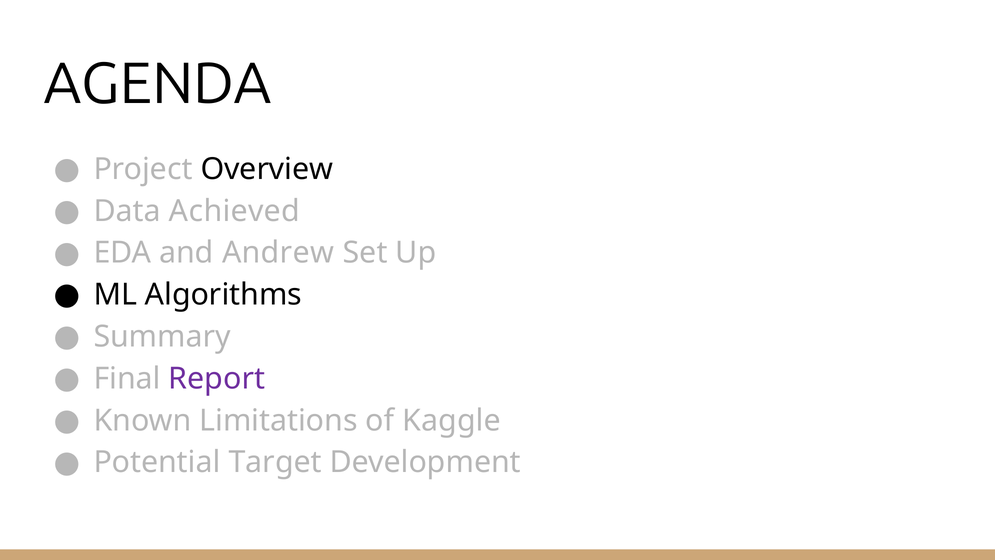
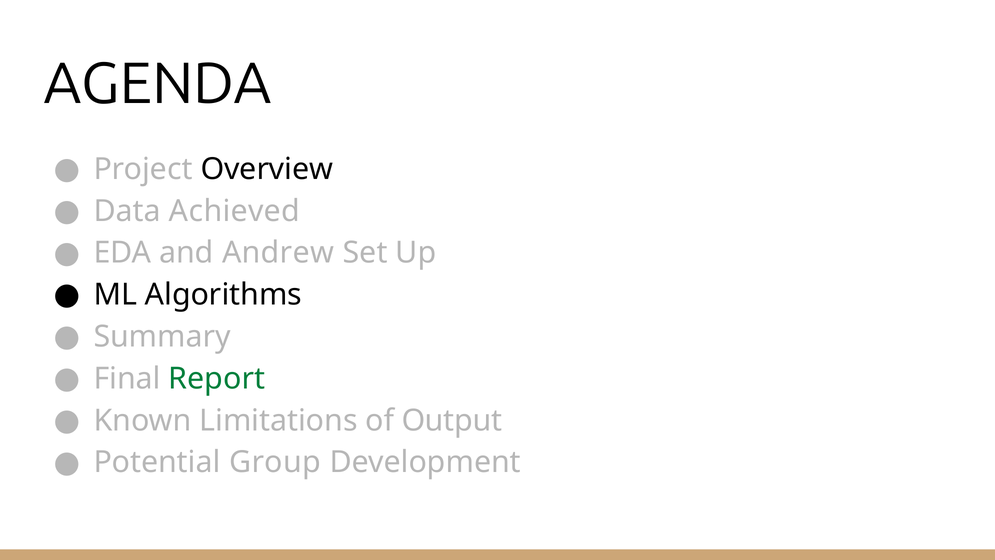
Report colour: purple -> green (217, 378)
Kaggle: Kaggle -> Output (452, 420)
Target: Target -> Group (275, 462)
